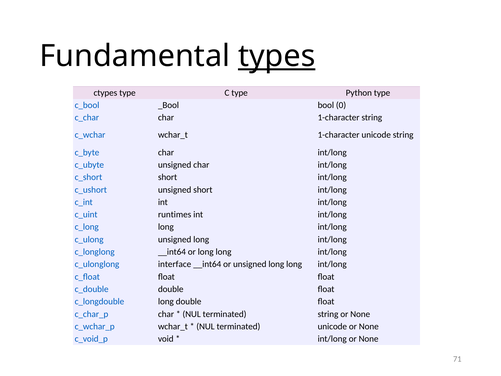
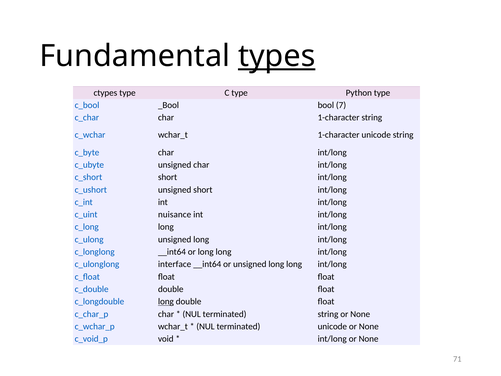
0: 0 -> 7 (341, 105)
runtimes: runtimes -> nuisance (175, 214)
long underline: none -> present (166, 301)
